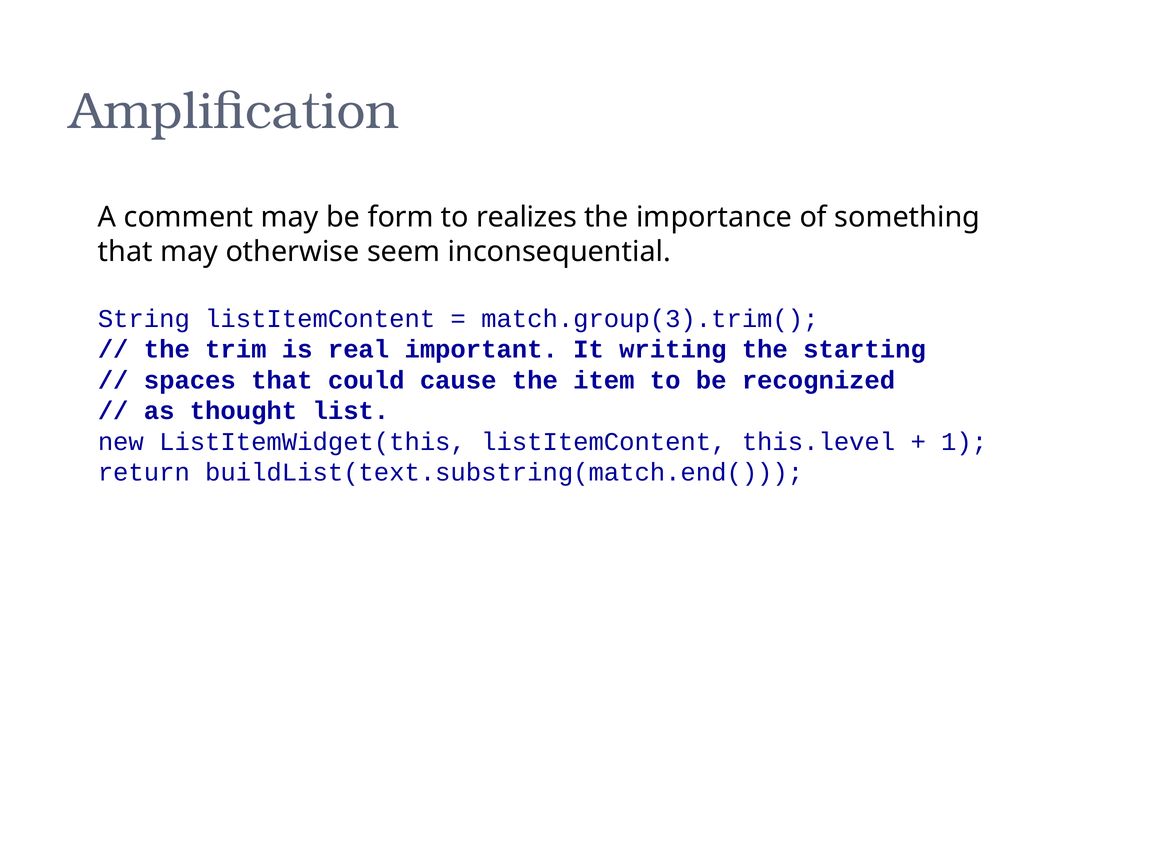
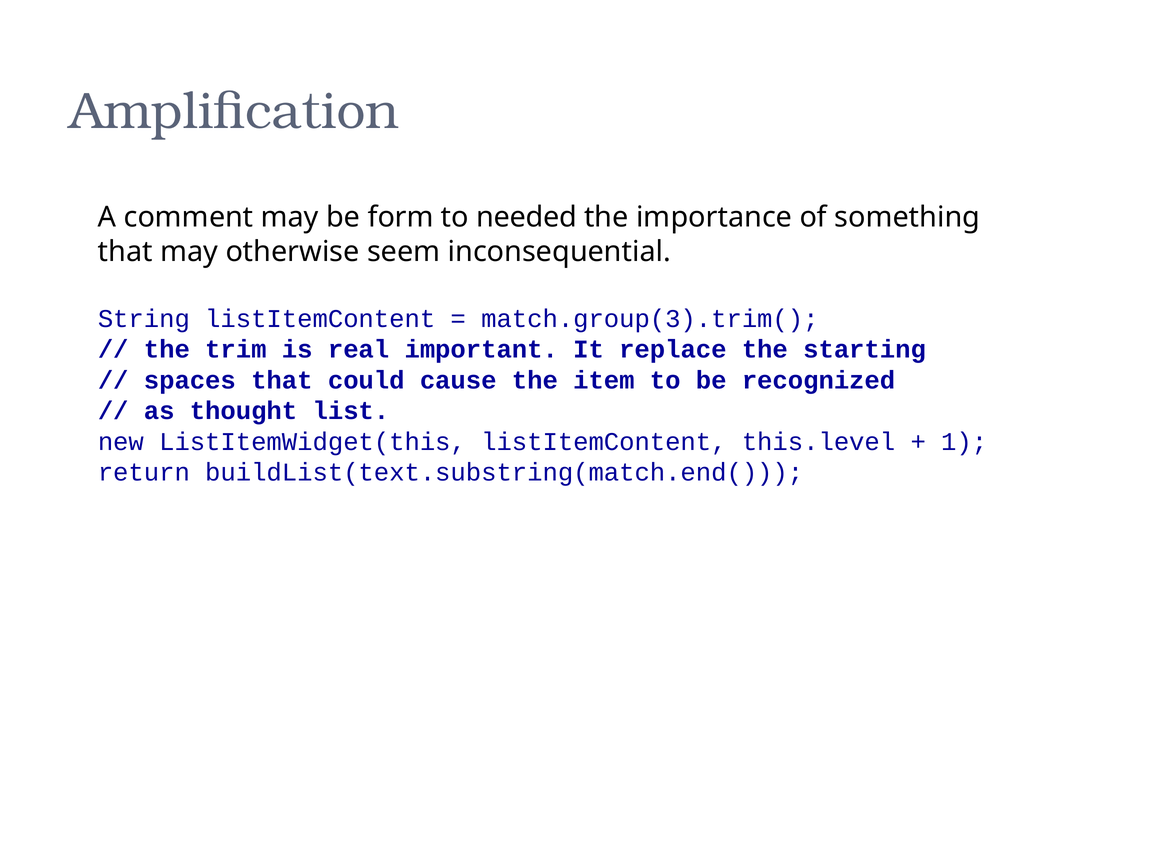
realizes: realizes -> needed (527, 217)
writing: writing -> replace (673, 350)
